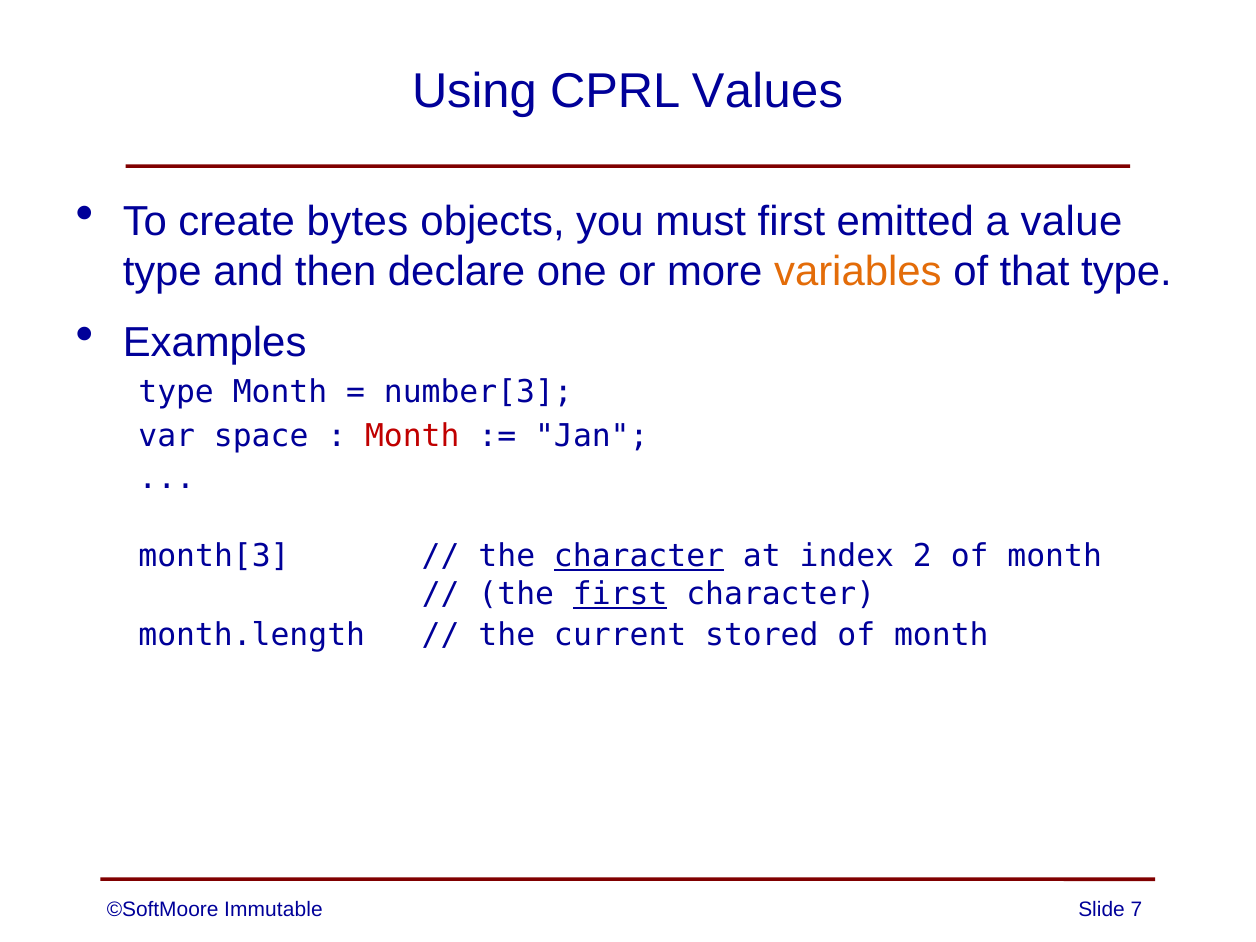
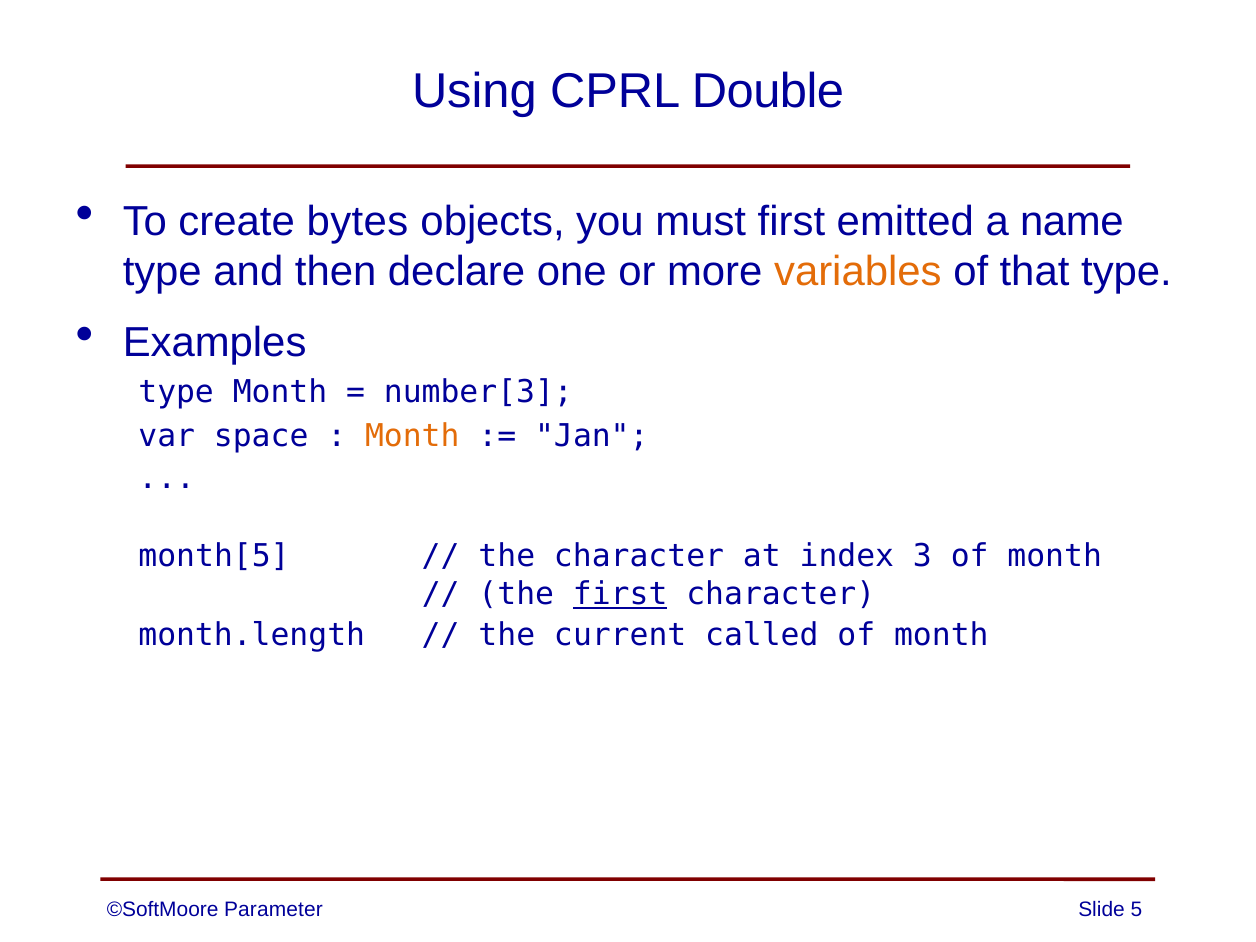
Values: Values -> Double (768, 91)
value: value -> name (1072, 222)
Month colour: red -> orange (412, 437)
month[3: month[3 -> month[5 (214, 557)
character underline: present -> none (639, 557)
2: 2 -> 3 (922, 557)
stored: stored -> called (762, 635)
Immutable: Immutable -> Parameter (273, 910)
7: 7 -> 5 (1137, 910)
